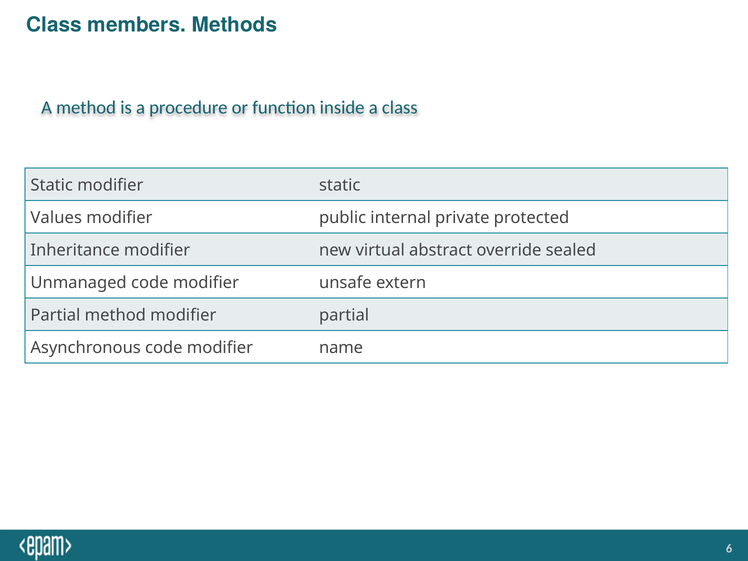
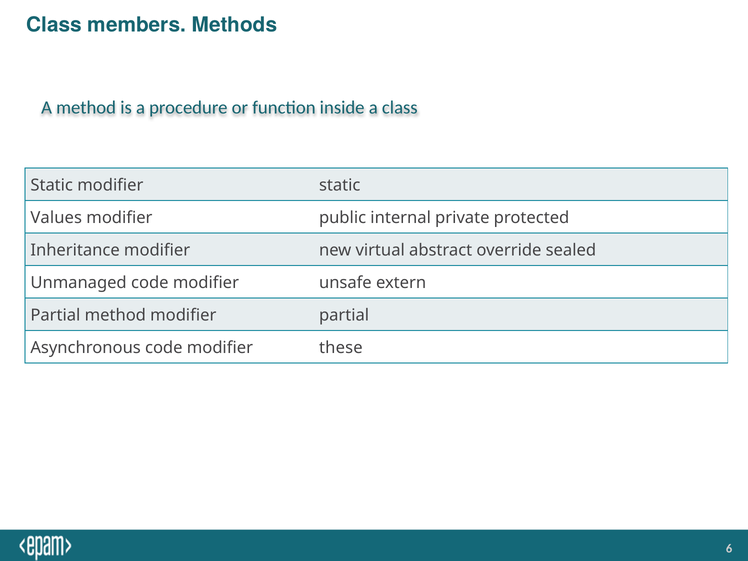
name: name -> these (341, 348)
